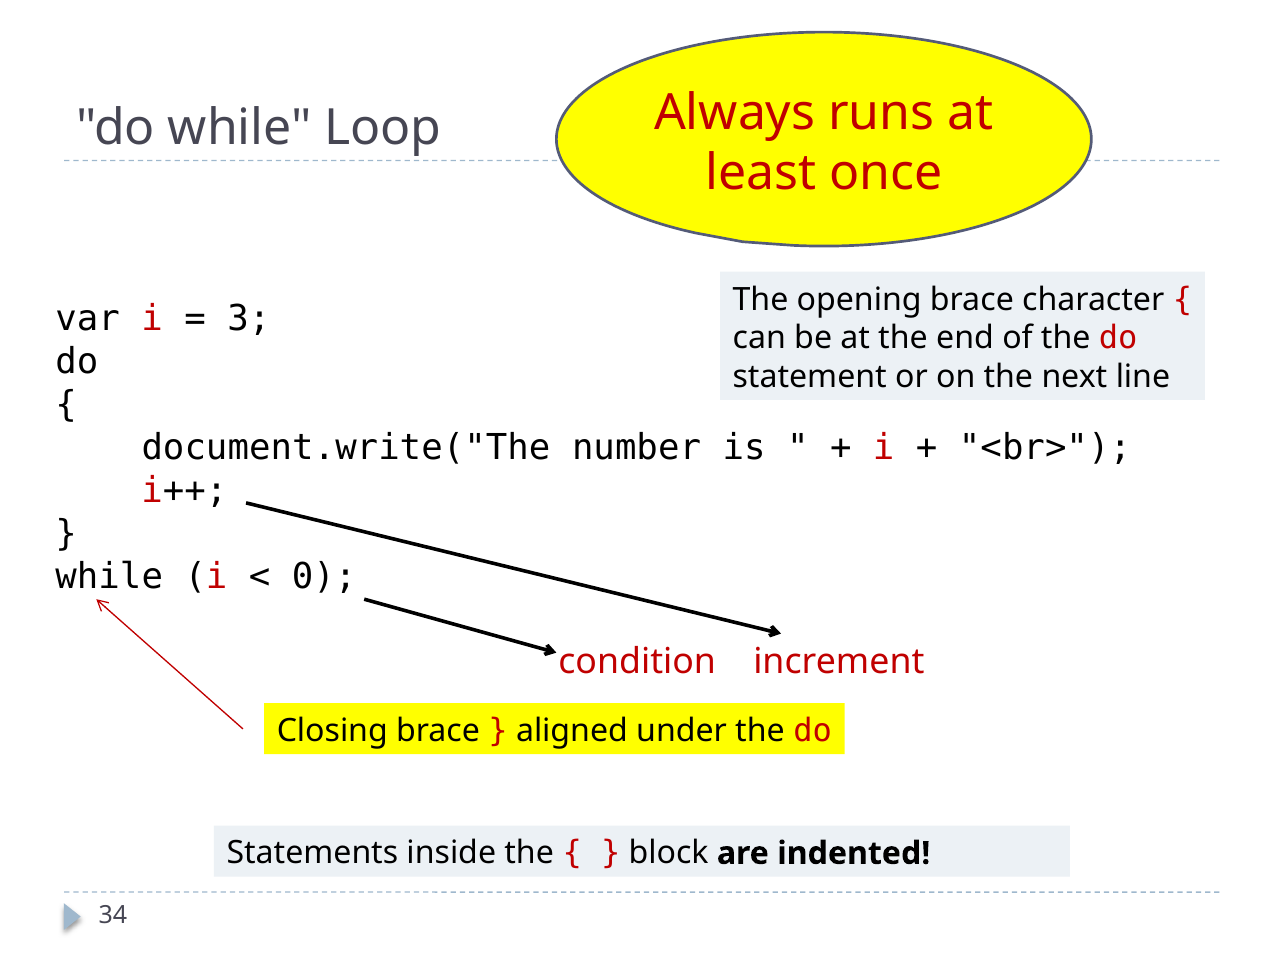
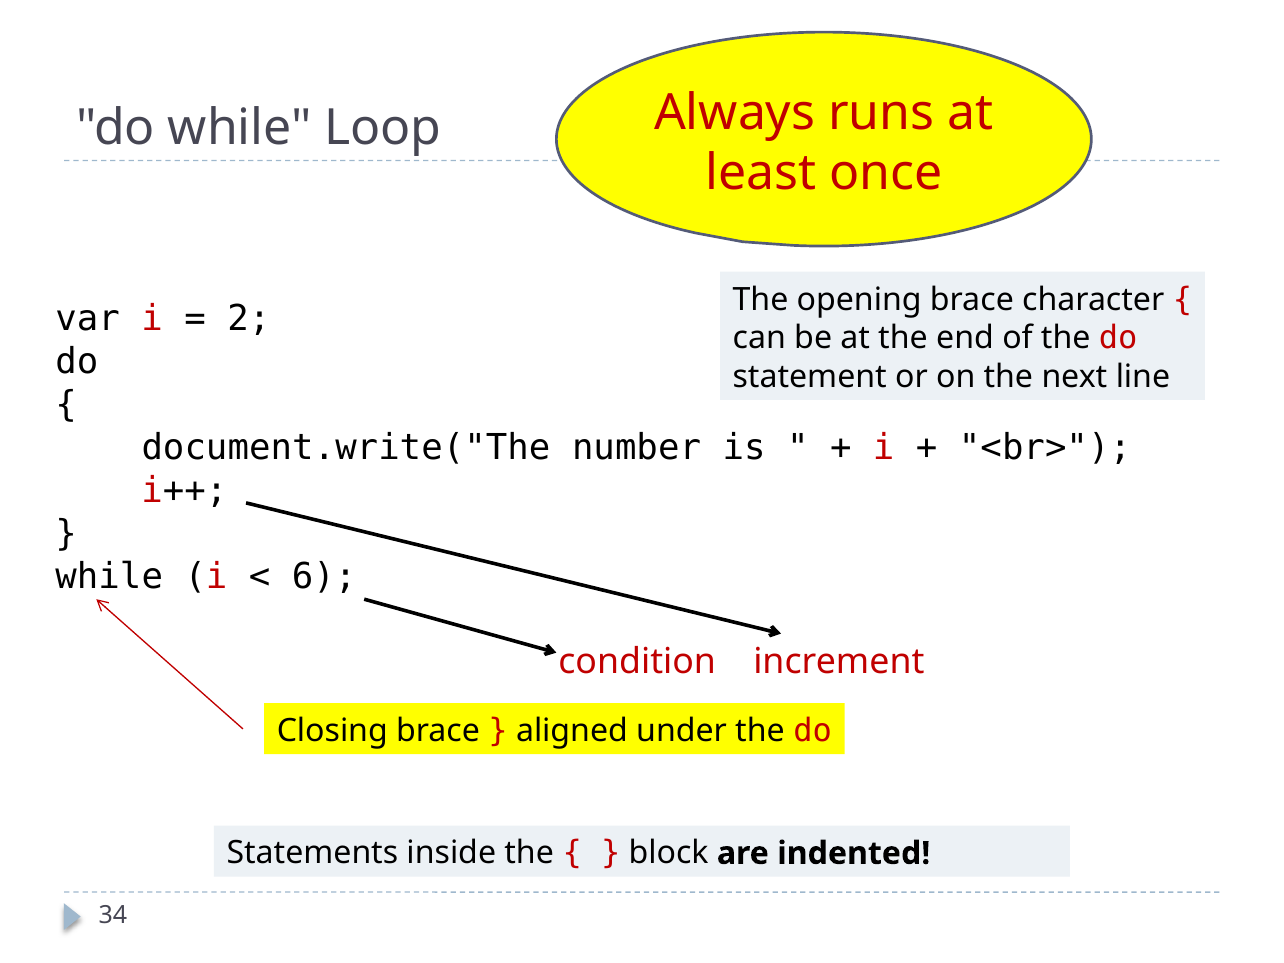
3: 3 -> 2 (249, 319)
0: 0 -> 6 (324, 576)
